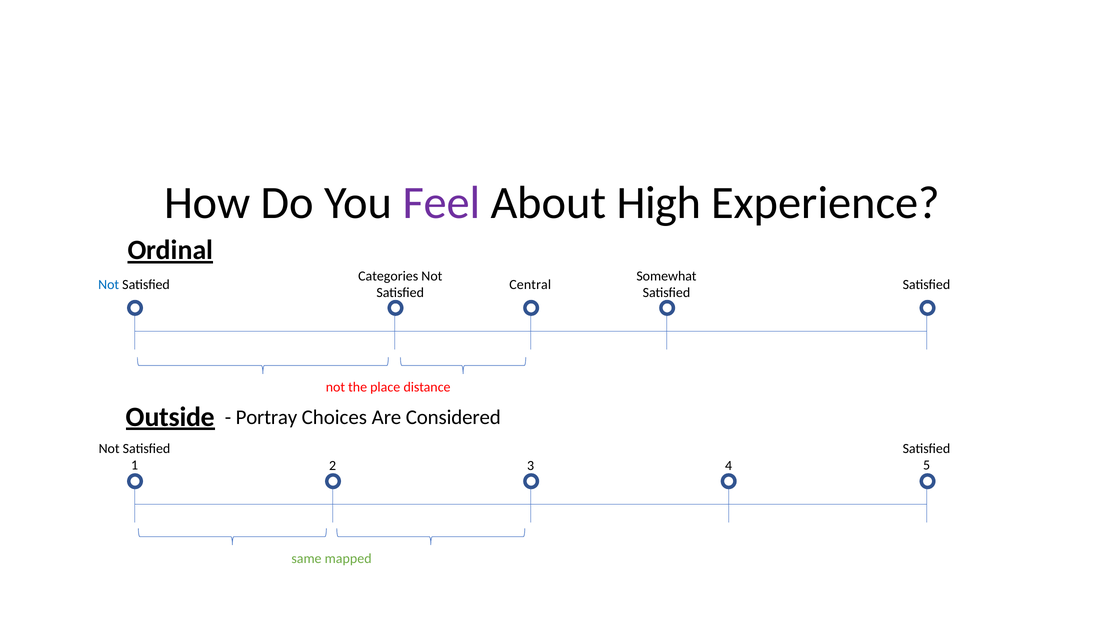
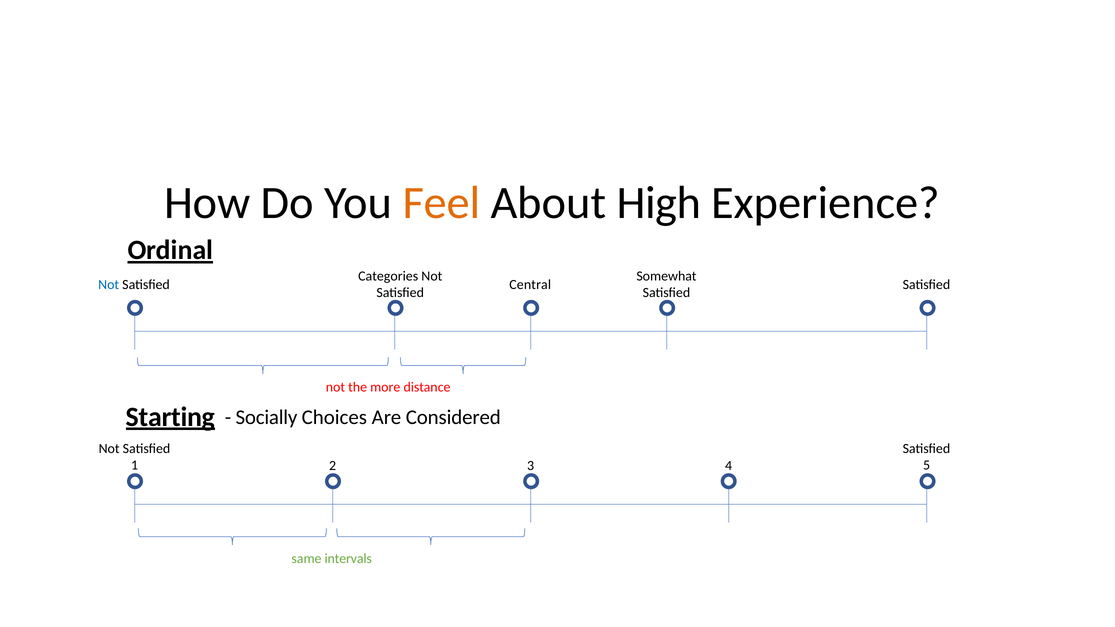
Feel colour: purple -> orange (442, 203)
place: place -> more (385, 387)
Outside: Outside -> Starting (171, 417)
Portray: Portray -> Socially (266, 417)
mapped: mapped -> intervals (348, 559)
